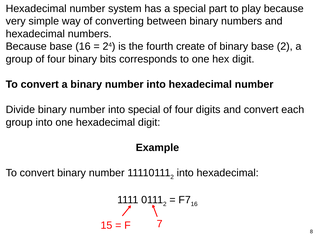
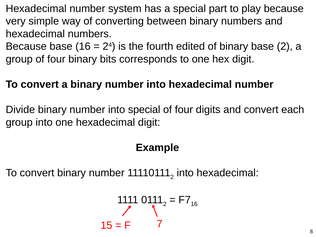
create: create -> edited (191, 47)
